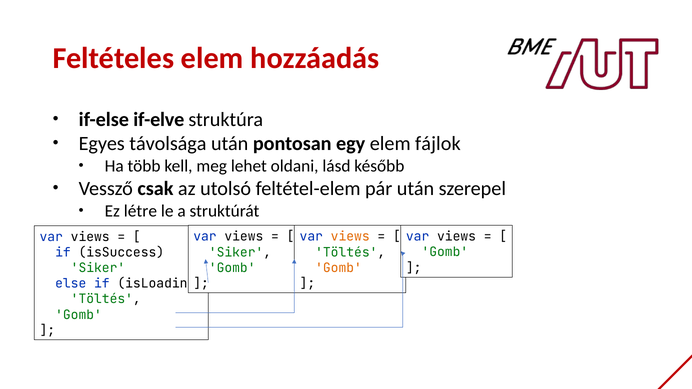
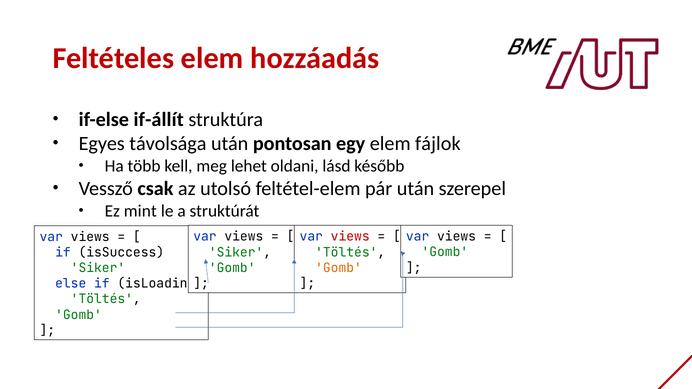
if-elve: if-elve -> if-állít (159, 120)
létre: létre -> mint (140, 211)
views colour: orange -> red (350, 237)
